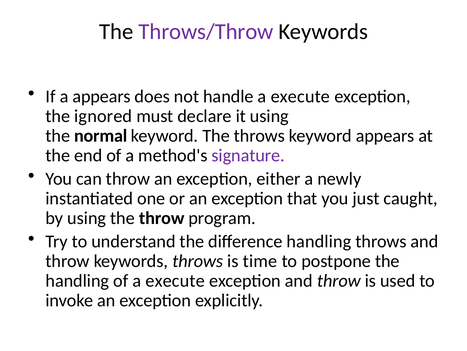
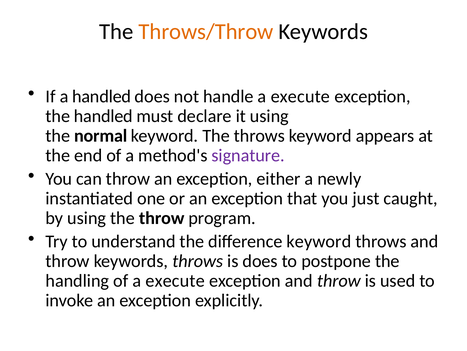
Throws/Throw colour: purple -> orange (206, 32)
a appears: appears -> handled (102, 96)
the ignored: ignored -> handled (103, 116)
difference handling: handling -> keyword (319, 241)
is time: time -> does (260, 261)
